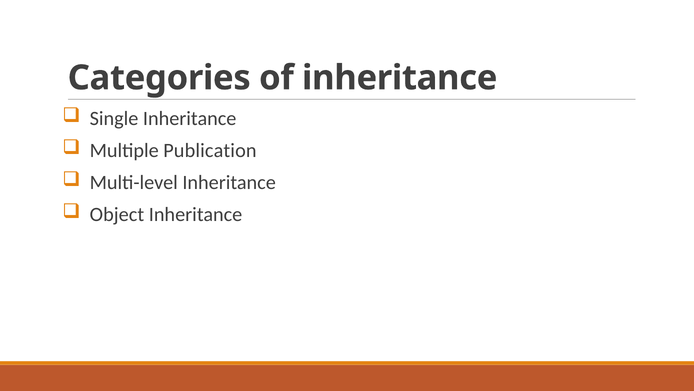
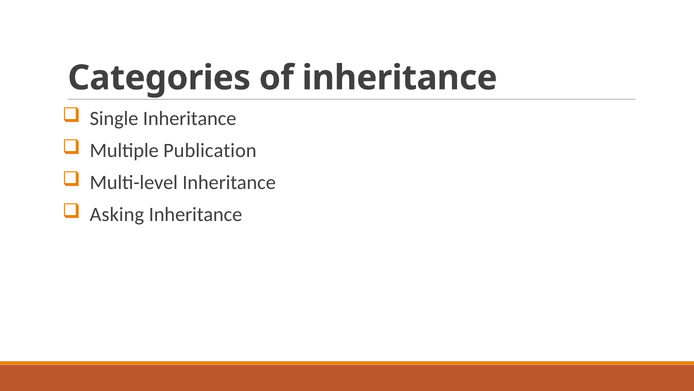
Object: Object -> Asking (117, 214)
